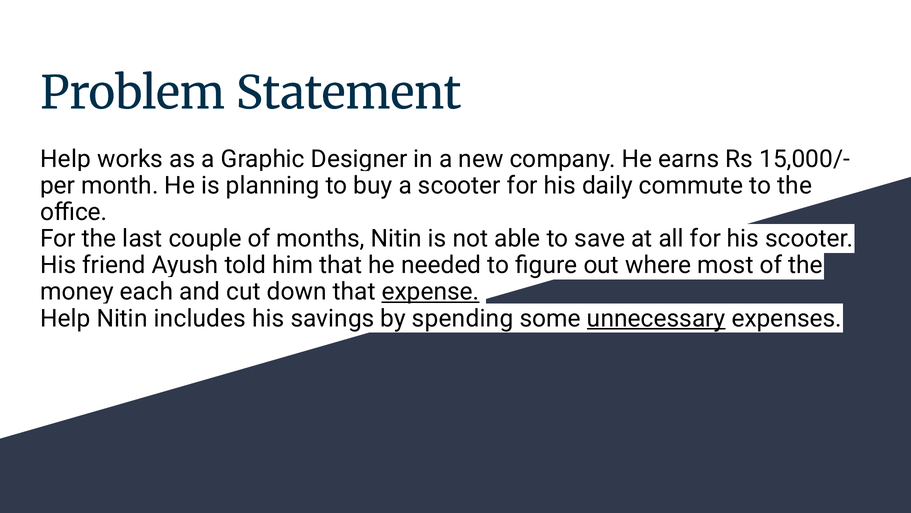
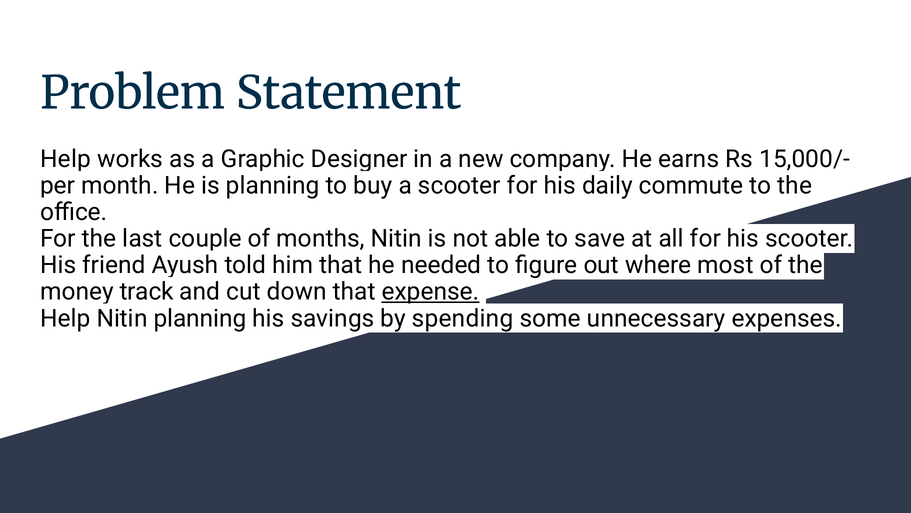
each: each -> track (147, 292)
Nitin includes: includes -> planning (200, 318)
unnecessary underline: present -> none (656, 318)
